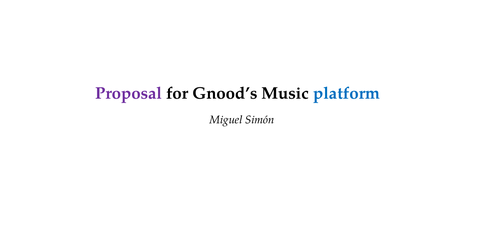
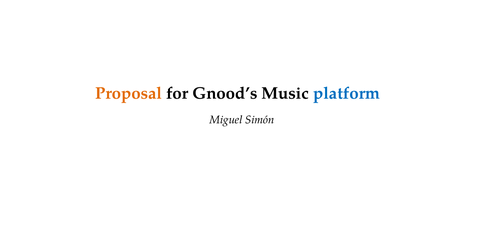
Proposal colour: purple -> orange (129, 93)
